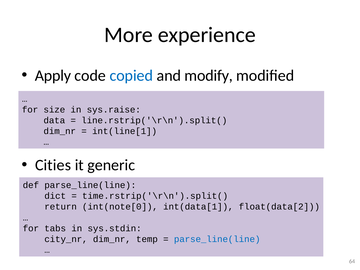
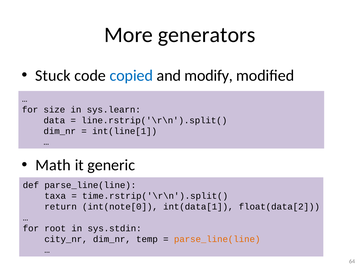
experience: experience -> generators (207, 35)
Apply: Apply -> Stuck (53, 76)
sys.raise: sys.raise -> sys.learn (114, 110)
Cities: Cities -> Math (53, 165)
dict: dict -> taxa (55, 196)
tabs: tabs -> root (55, 228)
parse_line(line colour: blue -> orange (217, 239)
